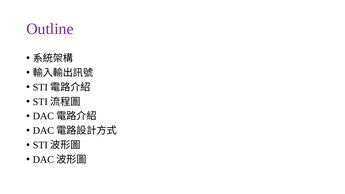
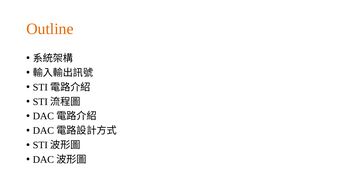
Outline colour: purple -> orange (50, 29)
